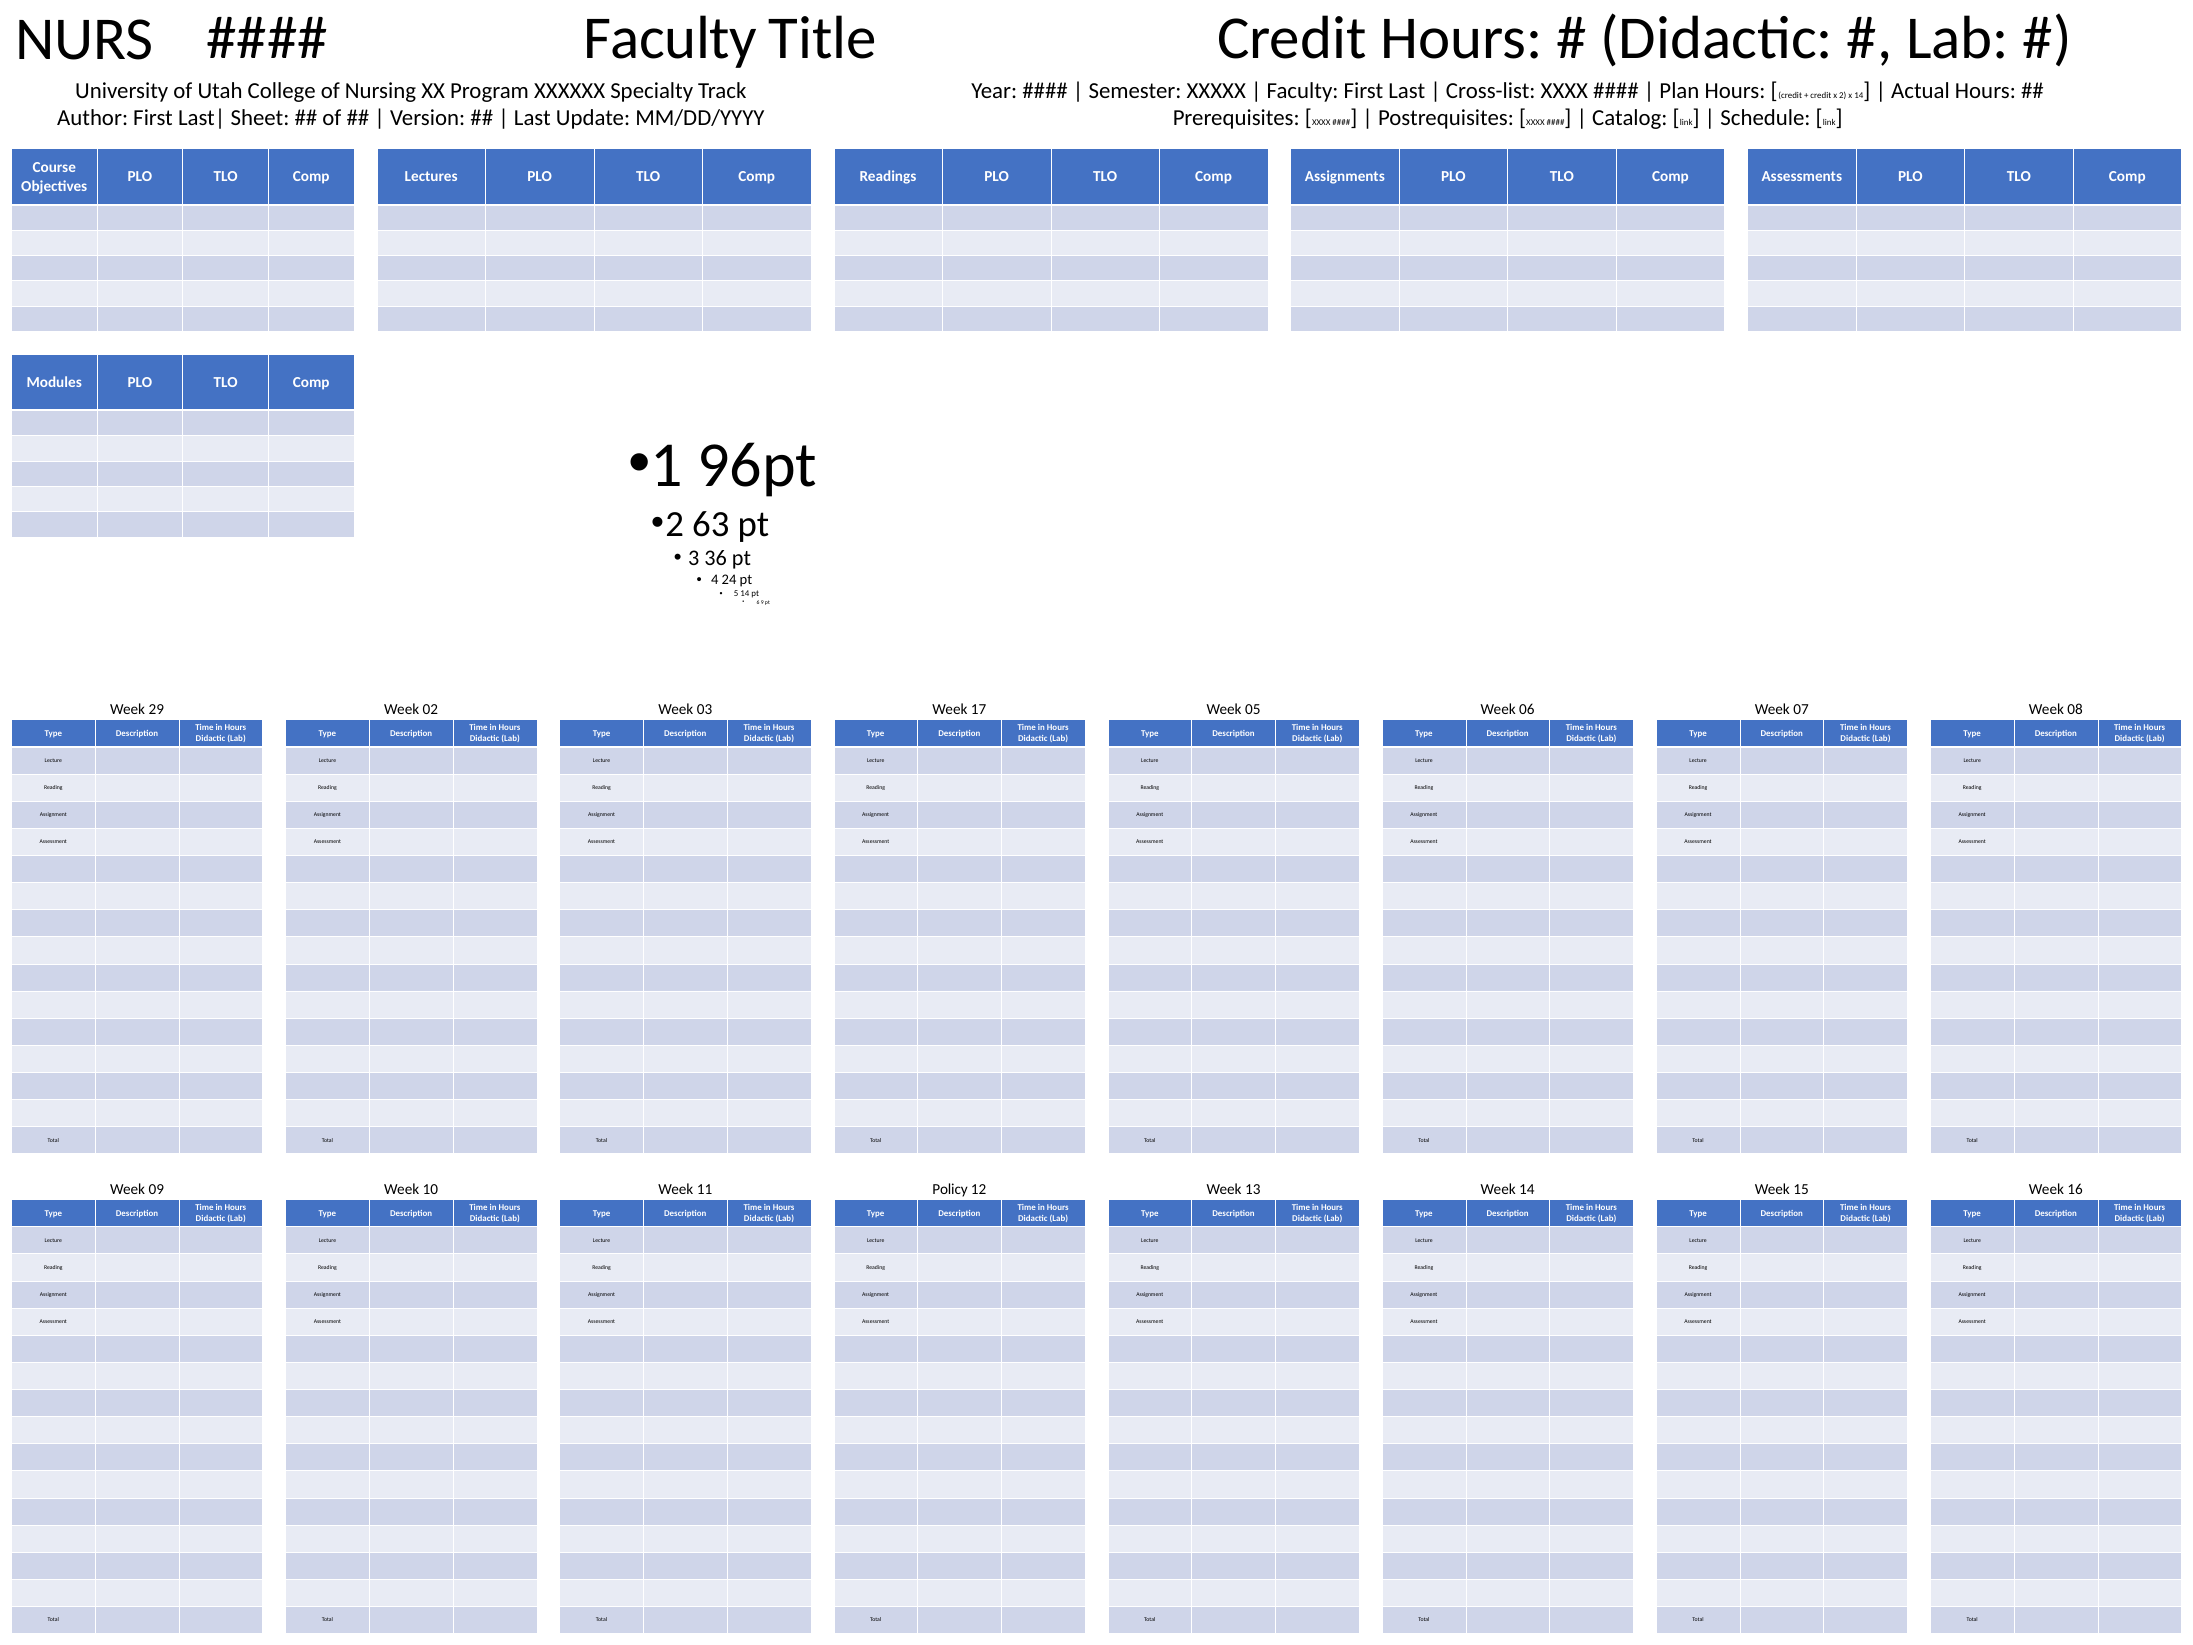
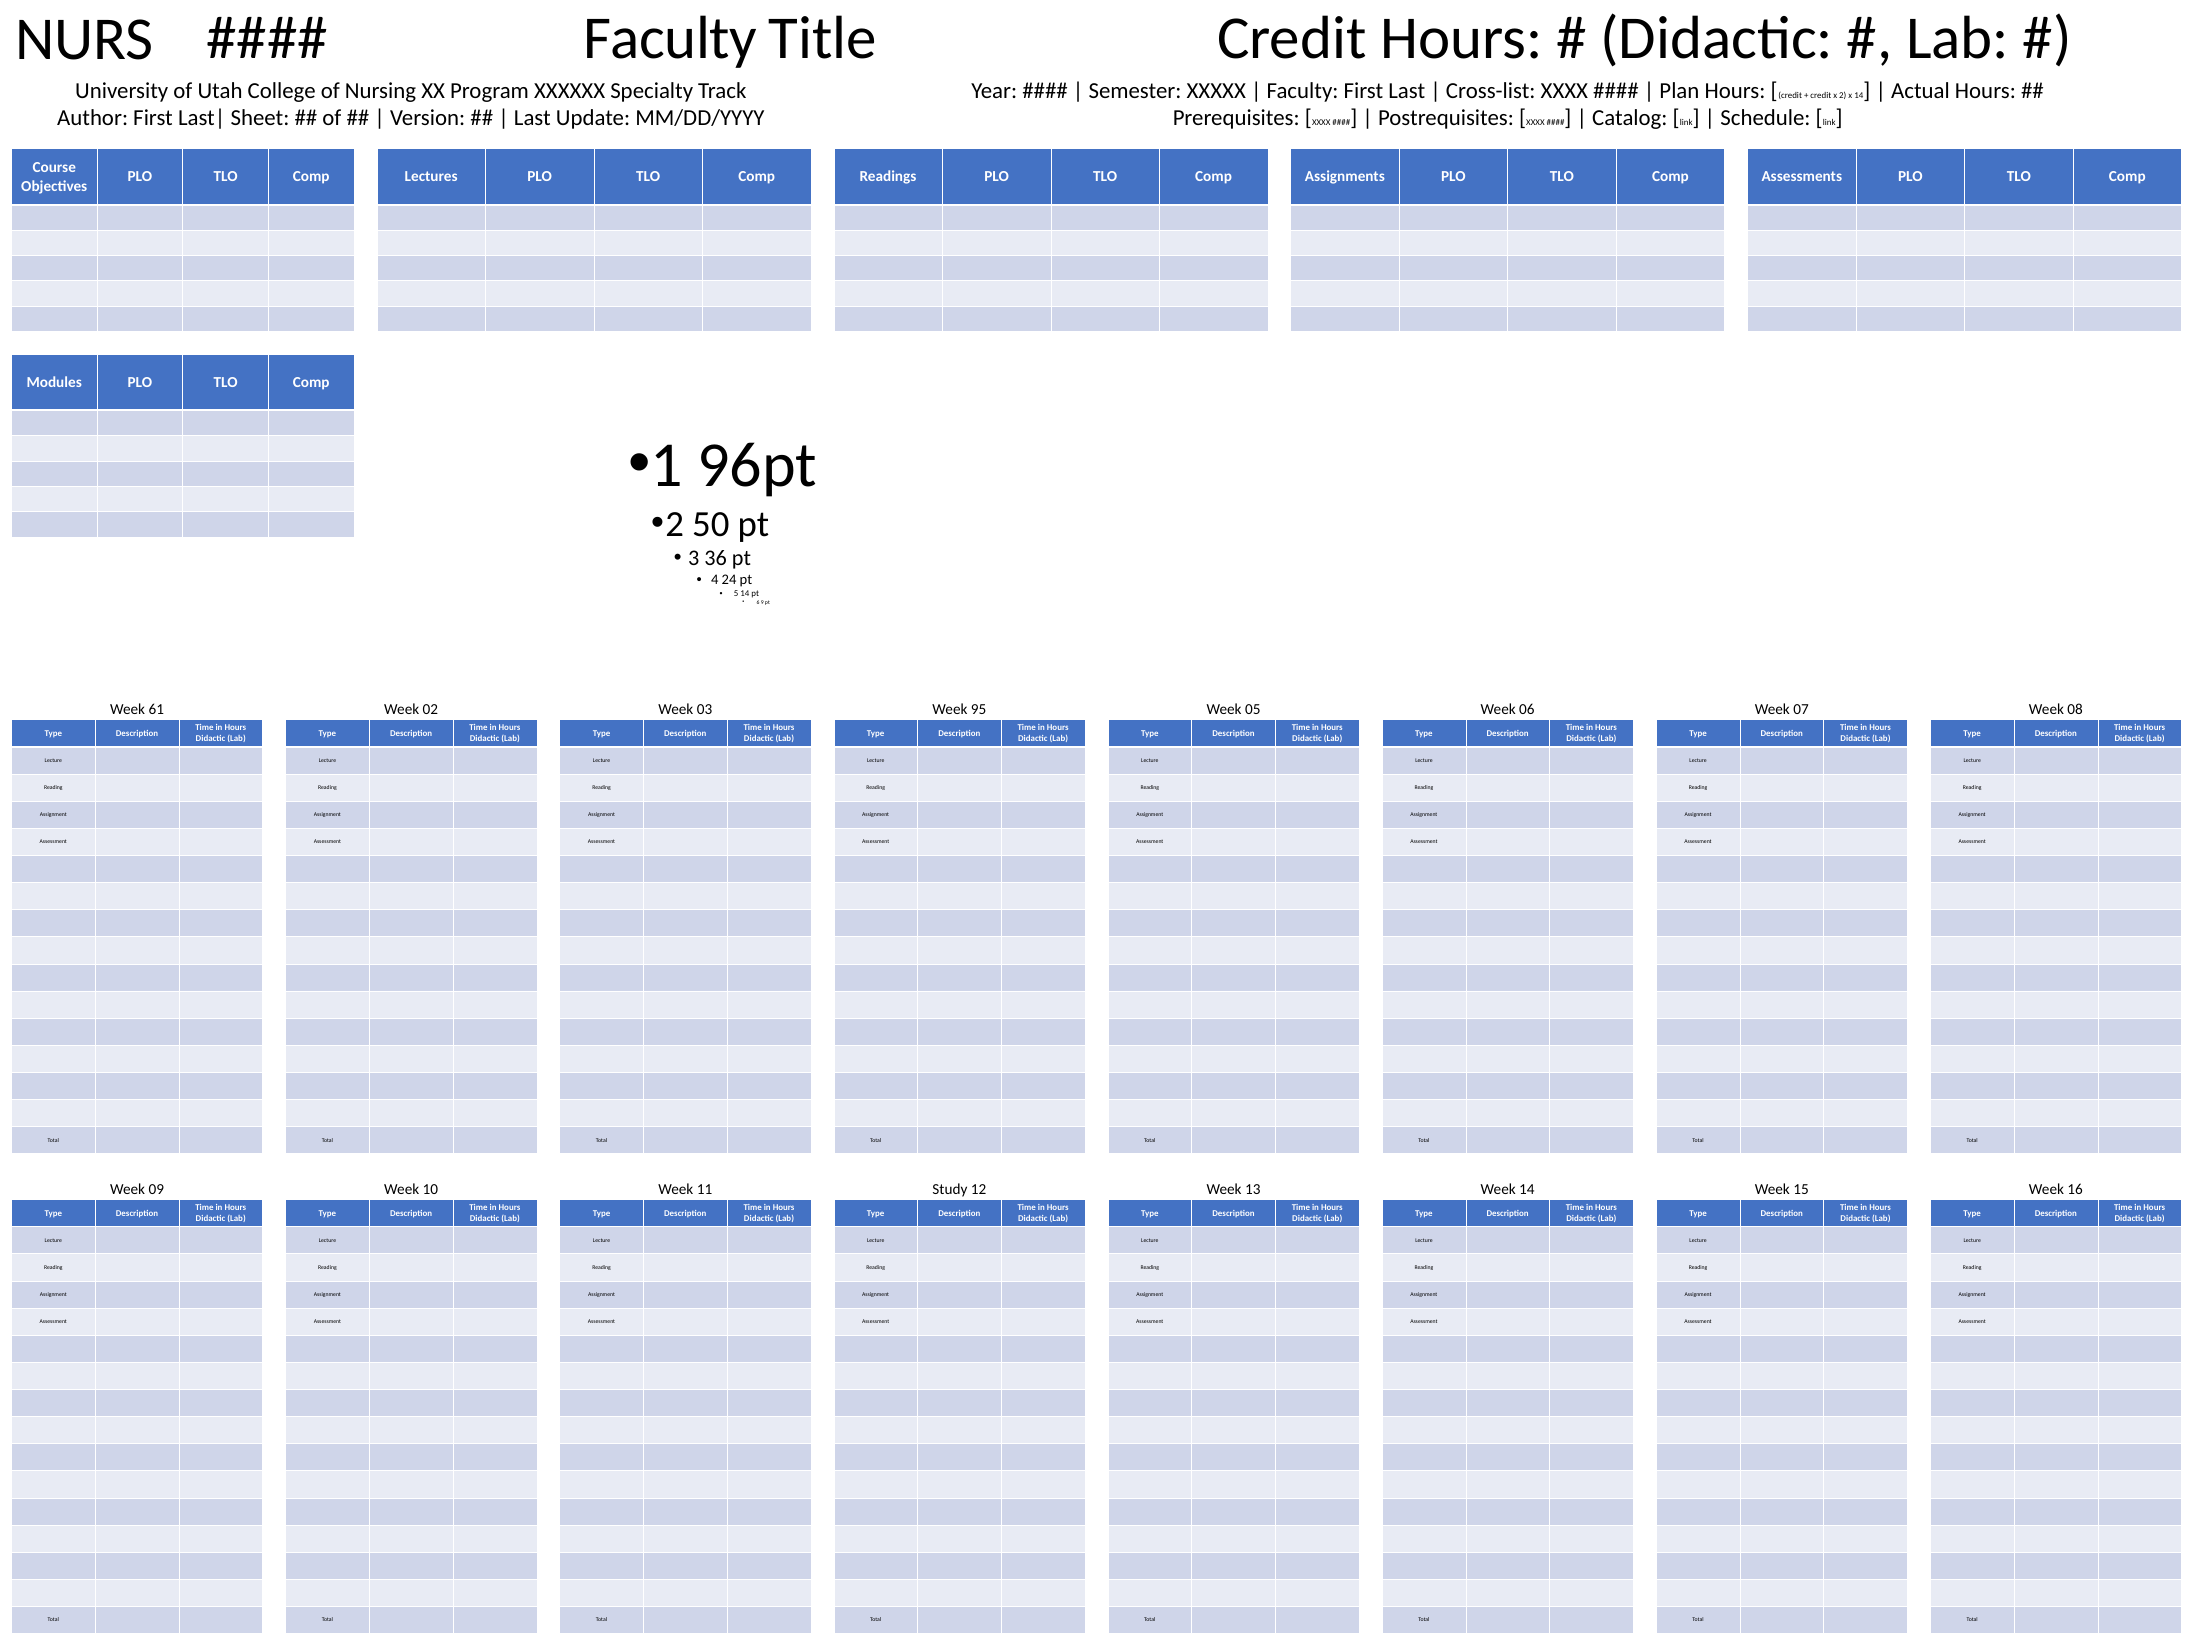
63: 63 -> 50 (711, 524)
29: 29 -> 61 (156, 709)
17: 17 -> 95 (979, 709)
Policy: Policy -> Study (950, 1189)
